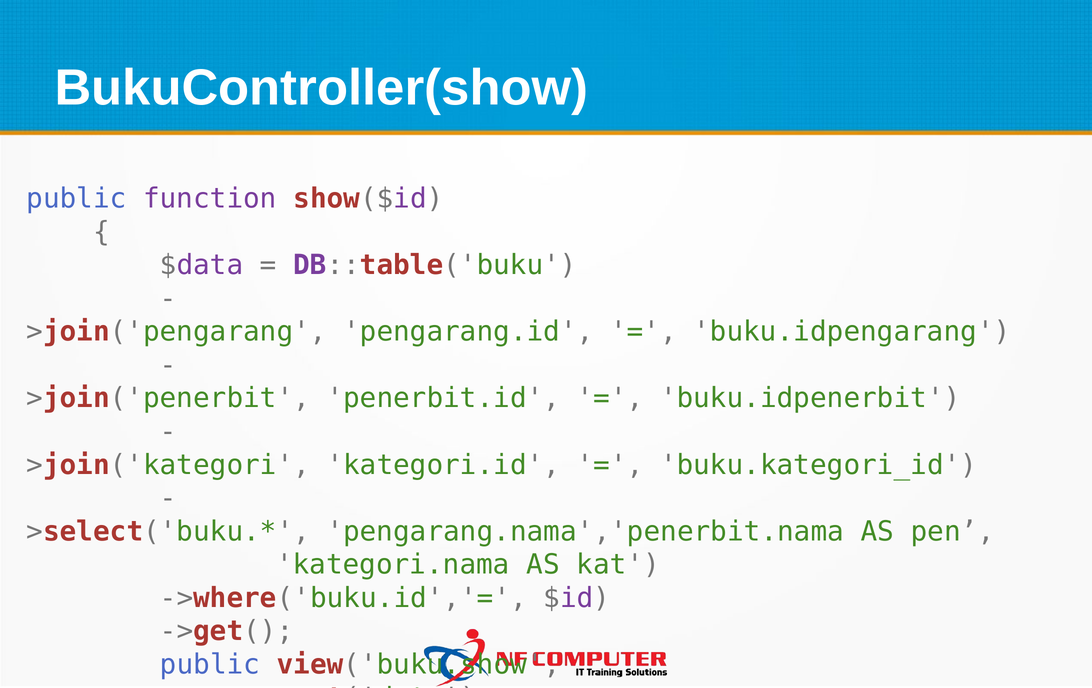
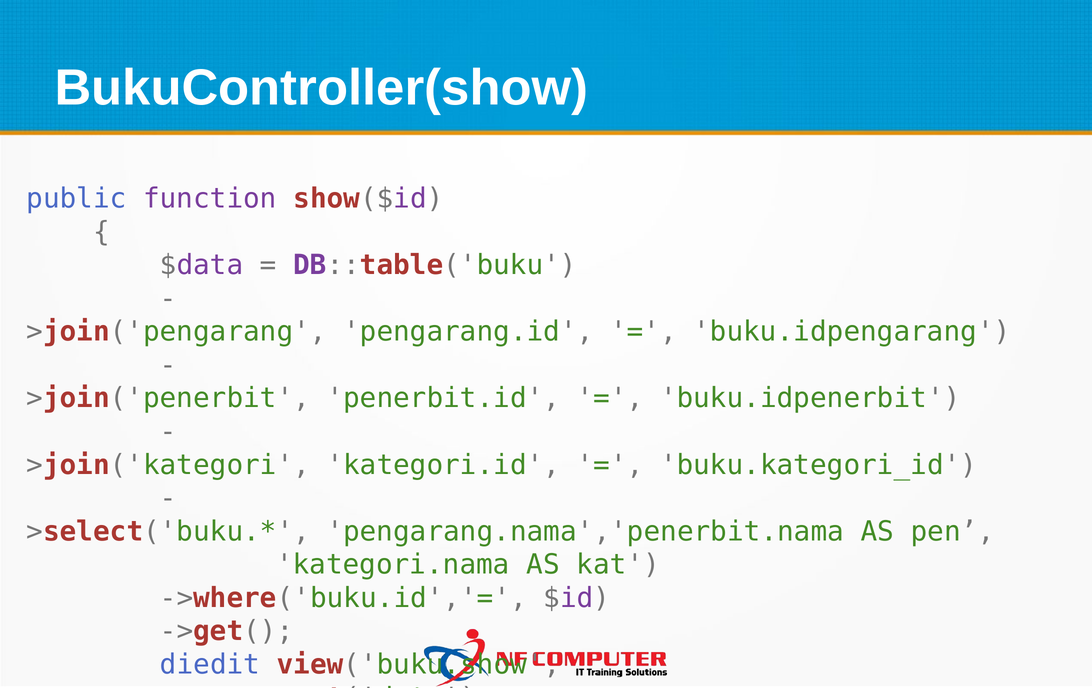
public: public -> diedit (210, 665)
